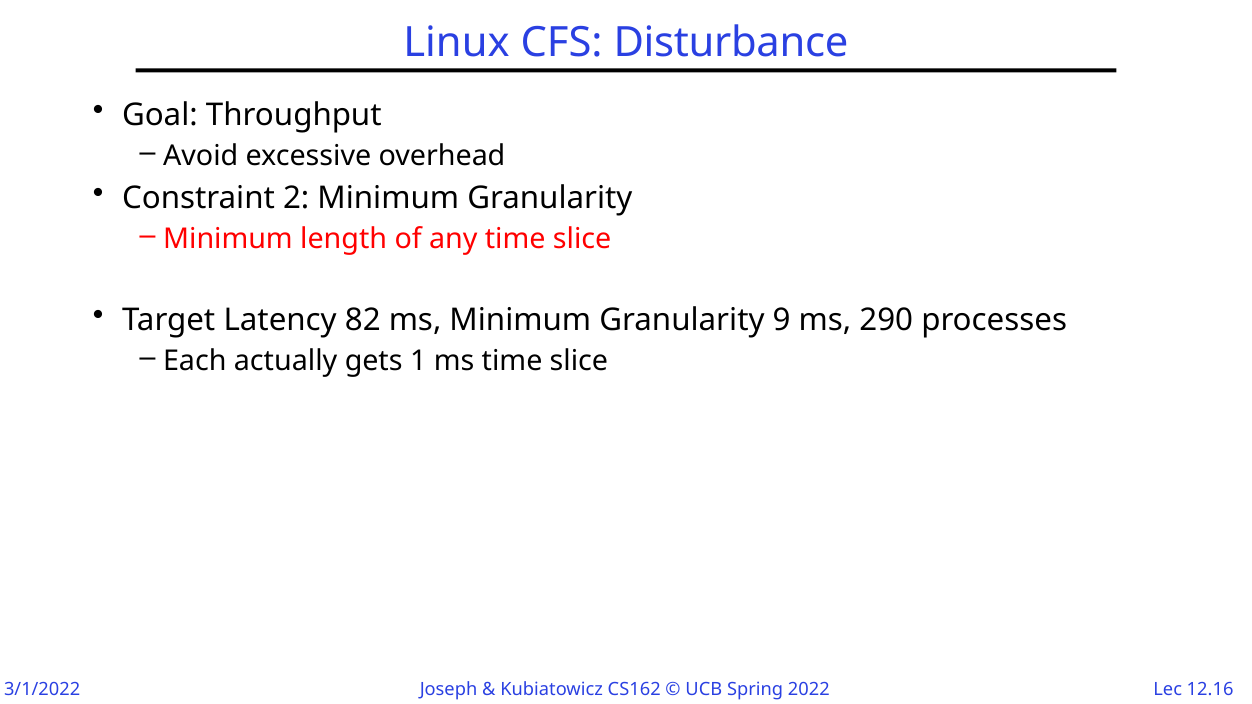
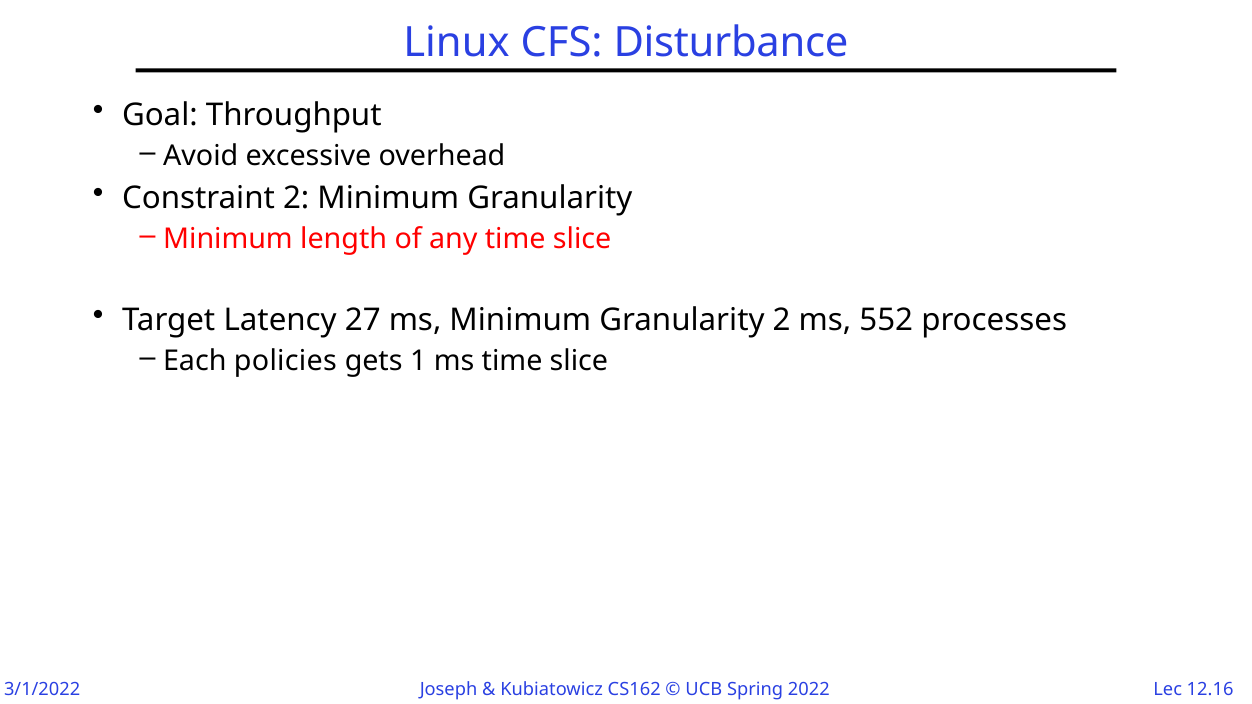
82: 82 -> 27 (363, 320)
Granularity 9: 9 -> 2 (782, 320)
290: 290 -> 552 (886, 320)
actually: actually -> policies (285, 361)
